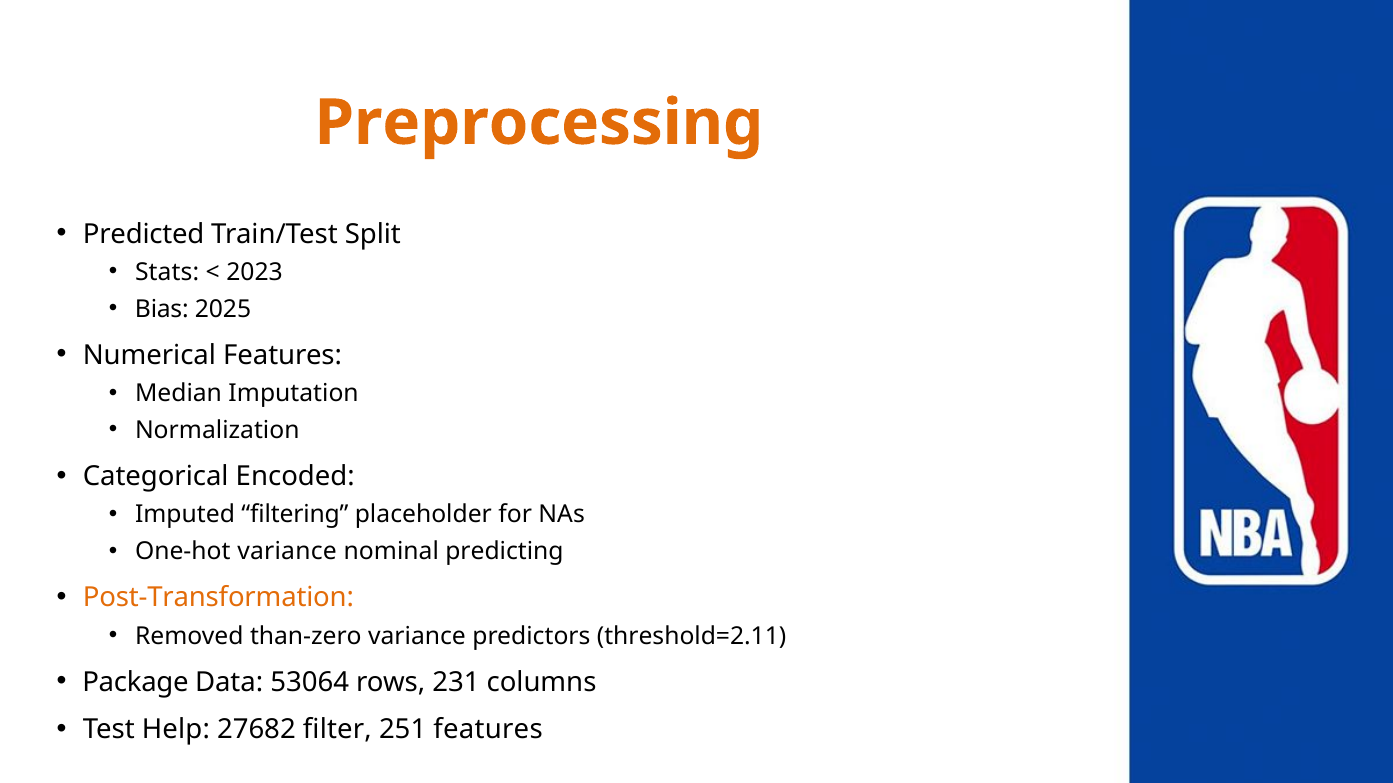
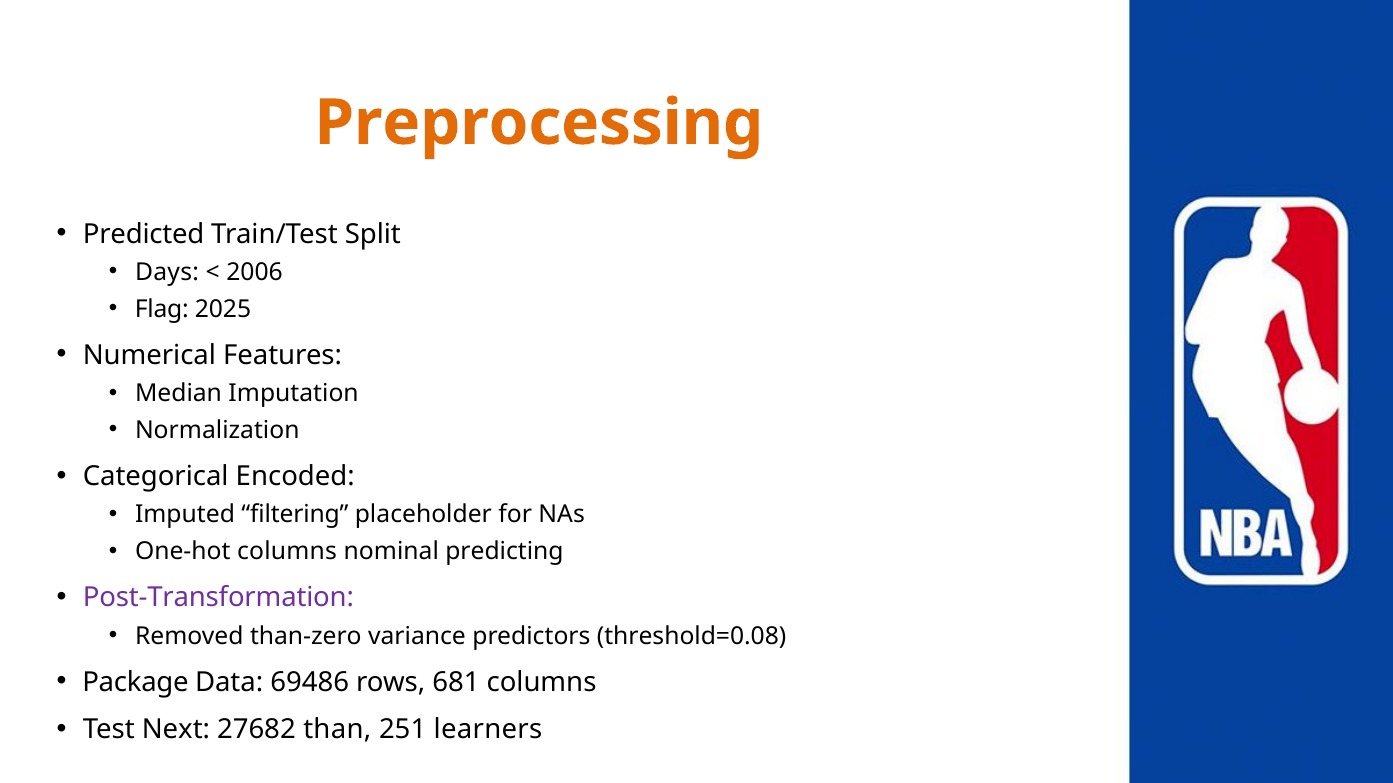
Stats: Stats -> Days (167, 272)
2023: 2023 -> 2006 (255, 272)
Bias: Bias -> Flag (162, 309)
One-hot variance: variance -> columns (287, 552)
Post-Transformation colour: orange -> purple (218, 598)
threshold=2.11: threshold=2.11 -> threshold=0.08 (692, 636)
53064: 53064 -> 69486 (310, 682)
231: 231 -> 681 (456, 682)
Help: Help -> Next (176, 730)
filter: filter -> than (337, 730)
251 features: features -> learners (488, 730)
